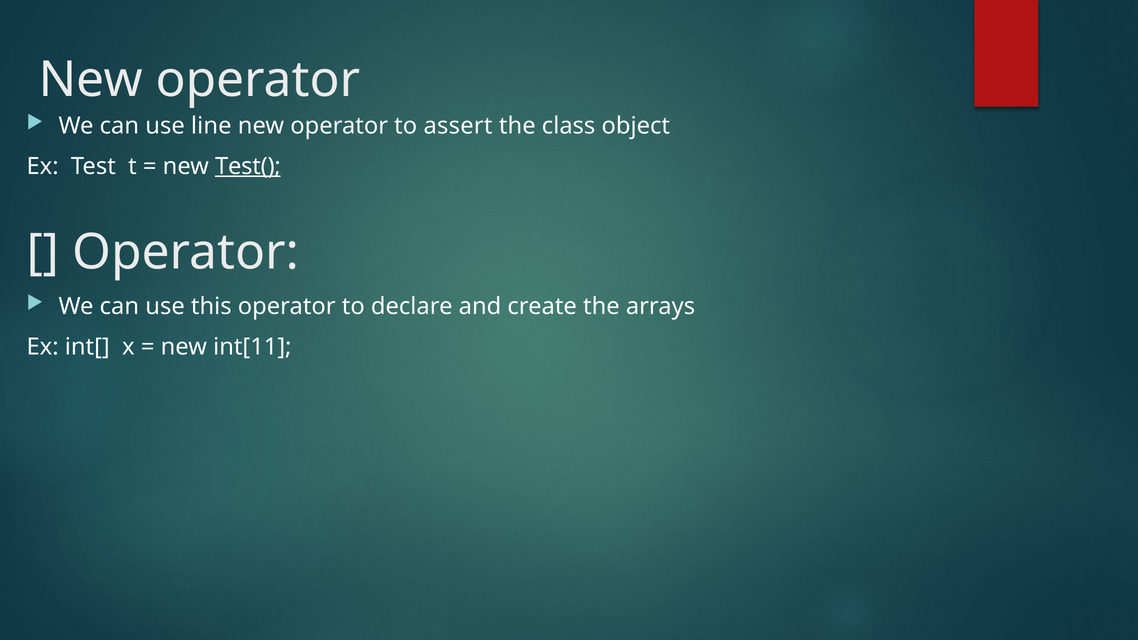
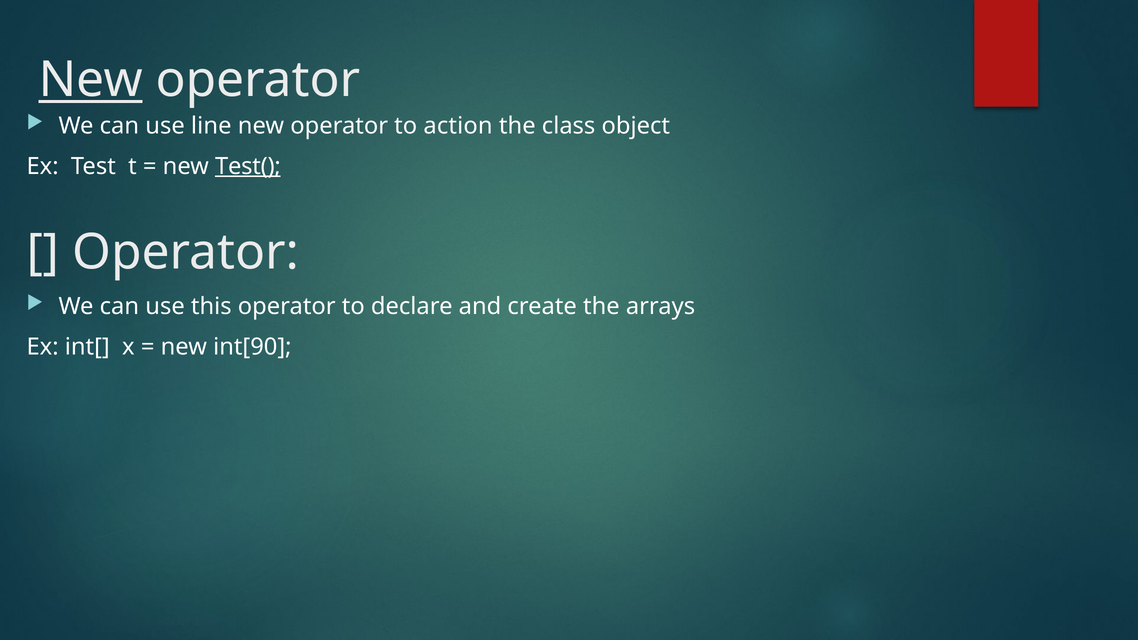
New underline: none -> present (91, 80)
assert: assert -> action (458, 126)
int[11: int[11 -> int[90 (252, 347)
